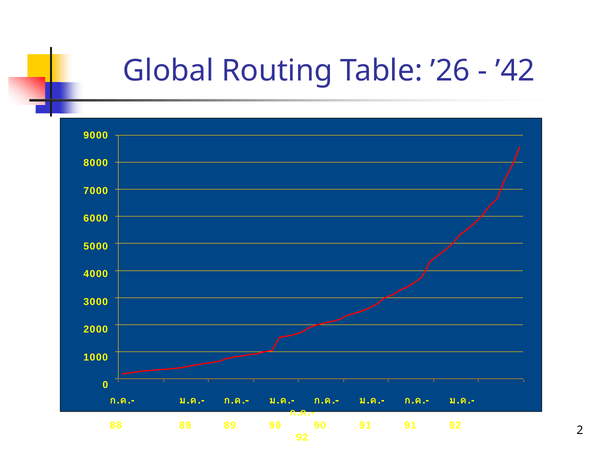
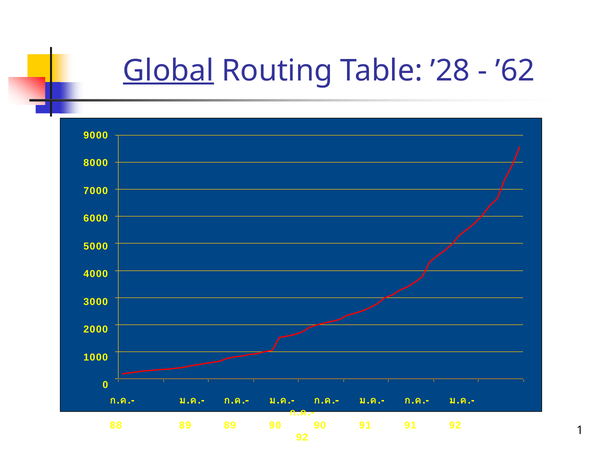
Global underline: none -> present (168, 70)
’26: ’26 -> ’28 (450, 70)
’42: ’42 -> ’62 (515, 70)
2: 2 -> 1 (580, 430)
